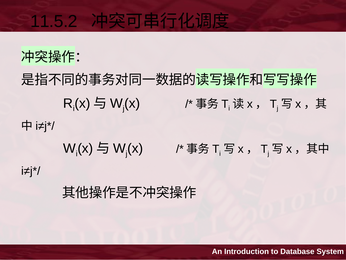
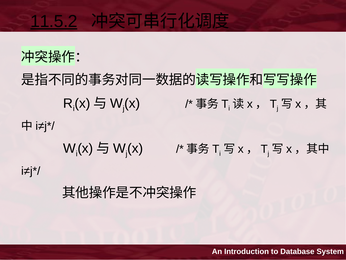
11.5.2 underline: none -> present (54, 21)
